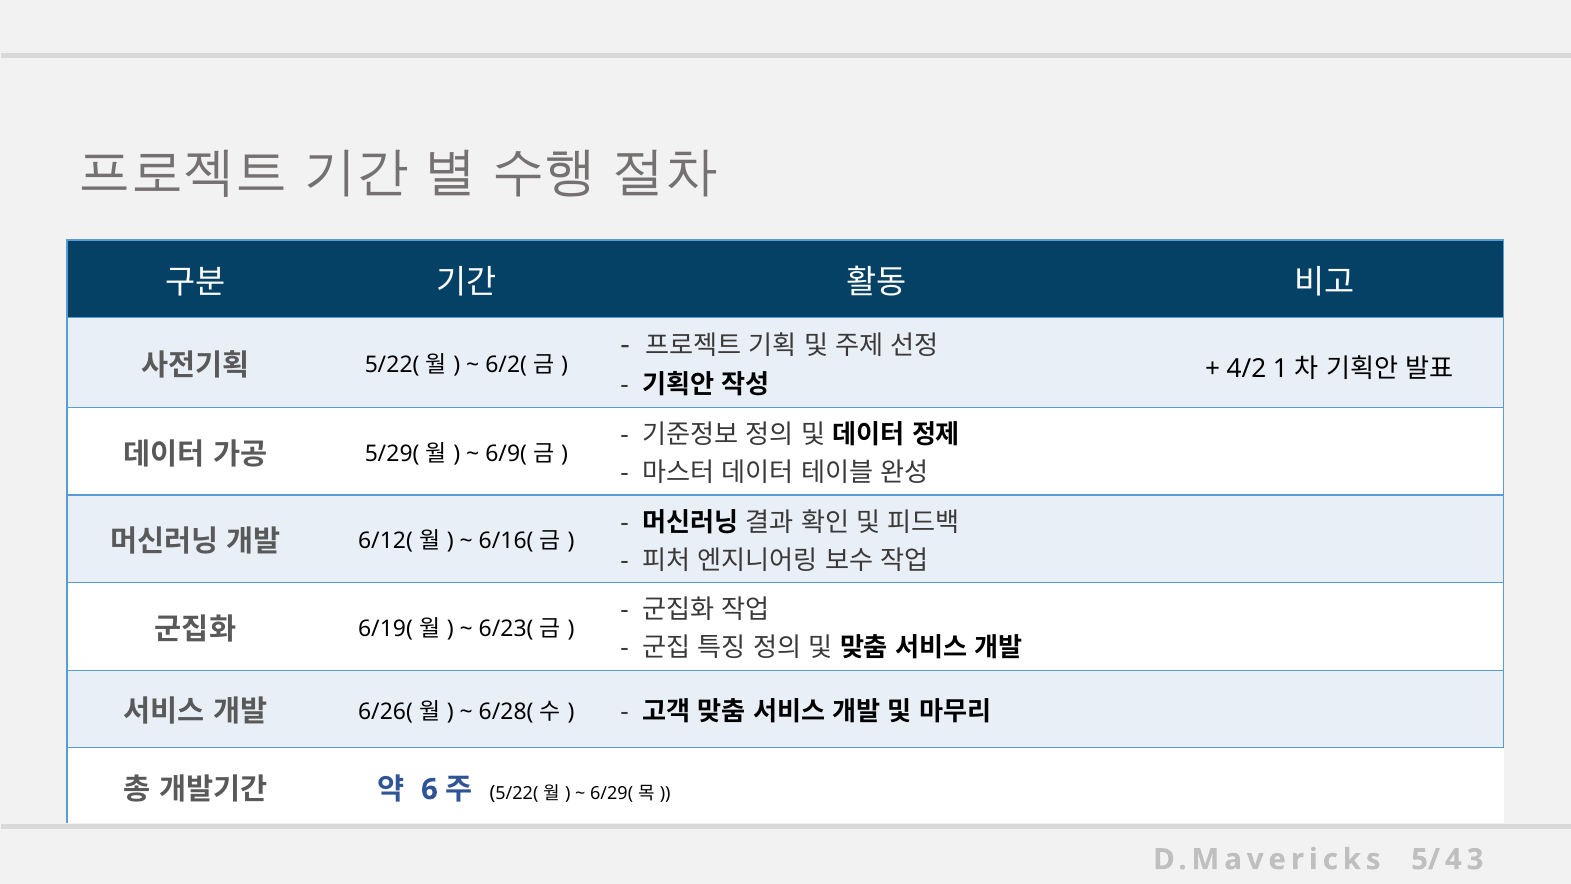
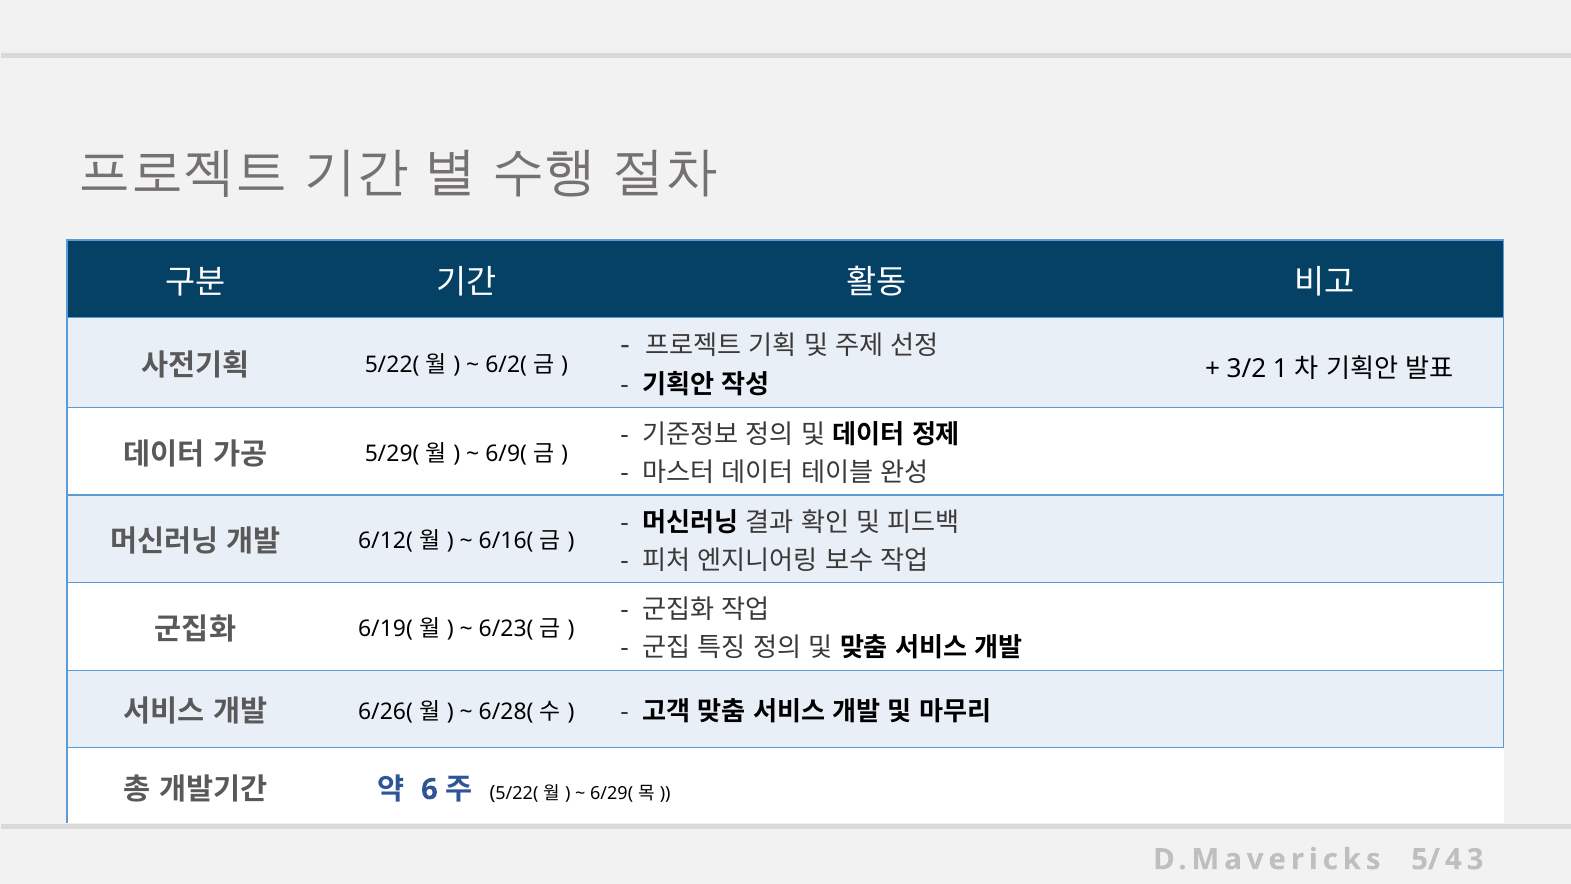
4/2: 4/2 -> 3/2 (1246, 369)
